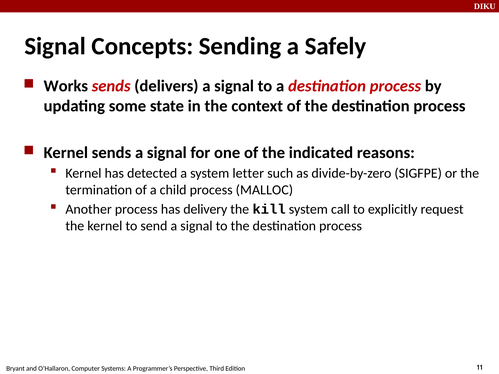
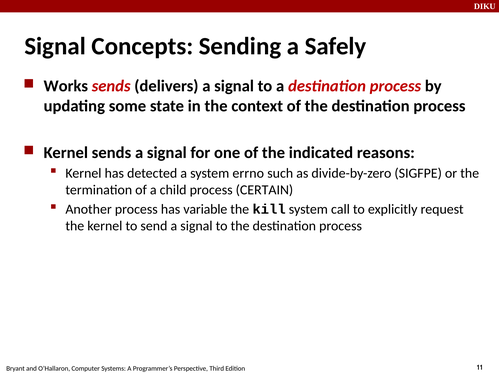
letter: letter -> errno (248, 174)
MALLOC: MALLOC -> CERTAIN (264, 190)
delivery: delivery -> variable (205, 210)
